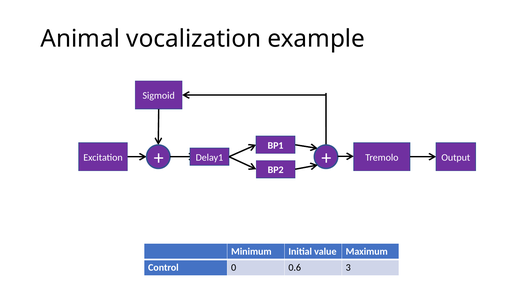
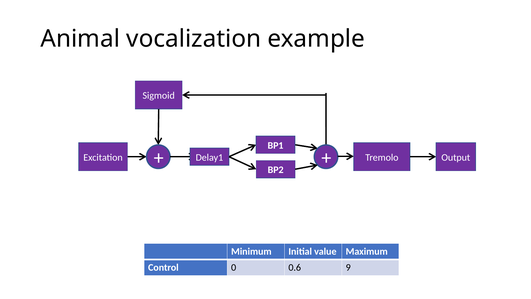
3: 3 -> 9 (348, 267)
